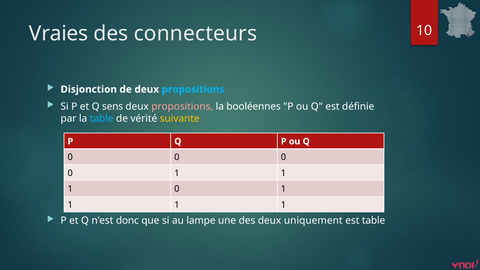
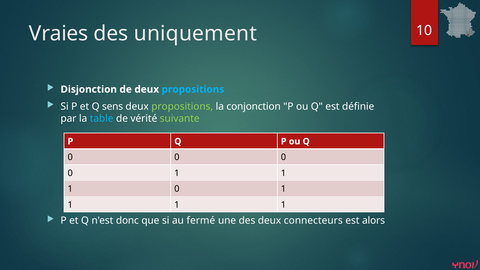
connecteurs: connecteurs -> uniquement (195, 34)
propositions colour: pink -> light green (182, 106)
booléennes: booléennes -> conjonction (254, 106)
suivante colour: yellow -> light green (180, 118)
lampe: lampe -> fermé (201, 221)
uniquement: uniquement -> connecteurs (313, 221)
est table: table -> alors (374, 221)
